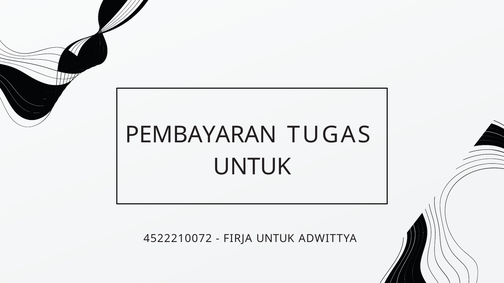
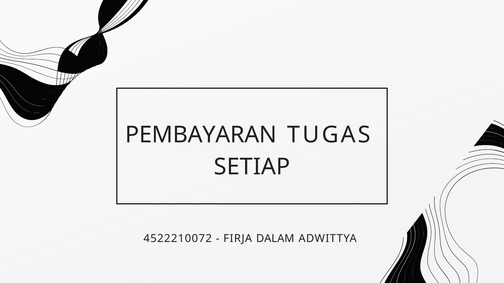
UNTUK: UNTUK -> SETIAP (252, 167)
FIRJA UNTUK: UNTUK -> DALAM (275, 239)
